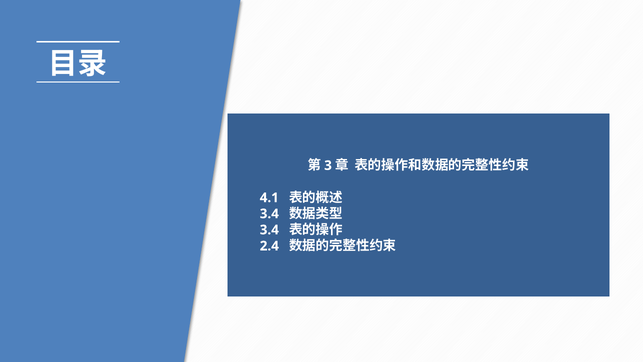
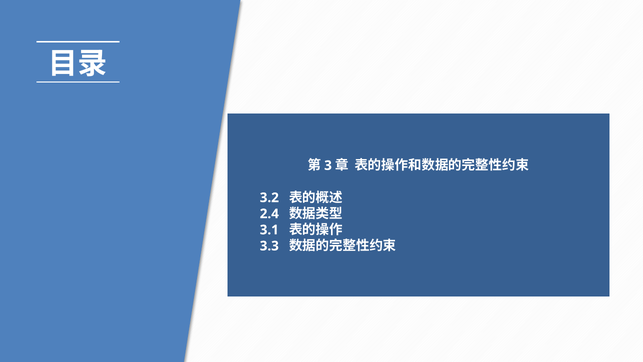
4.1: 4.1 -> 3.2 (269, 198)
3.4: 3.4 -> 2.4 (269, 214)
3.4: 3.4 -> 3.1 (269, 230)
2.4: 2.4 -> 3.3 (269, 246)
